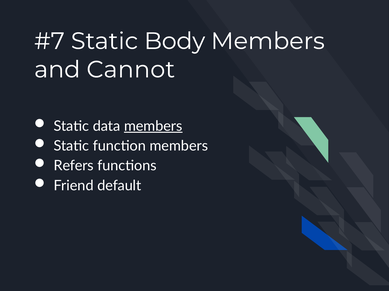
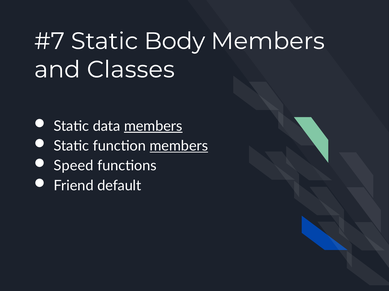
Cannot: Cannot -> Classes (131, 70)
members underline: none -> present (179, 146)
Refers: Refers -> Speed (74, 166)
